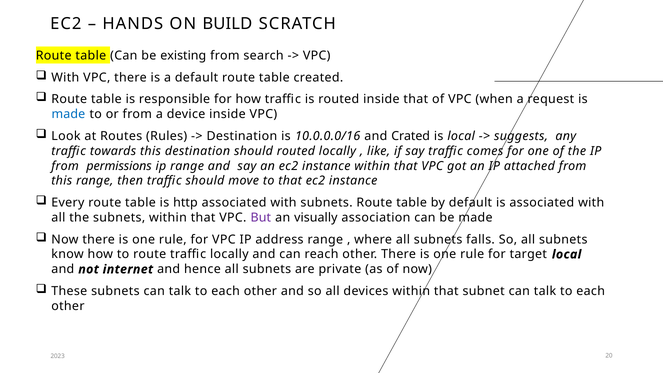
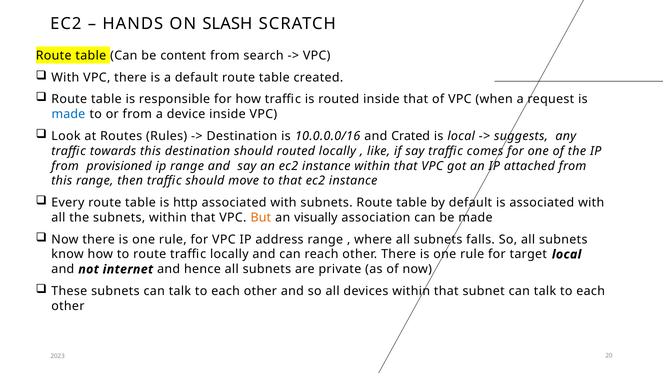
BUILD: BUILD -> SLASH (227, 24)
existing: existing -> content (183, 56)
permissions: permissions -> provisioned (119, 166)
But colour: purple -> orange (261, 218)
